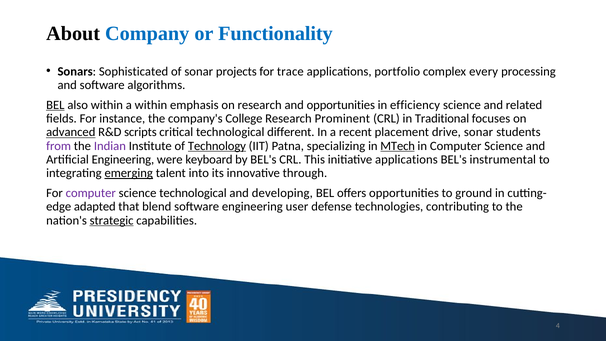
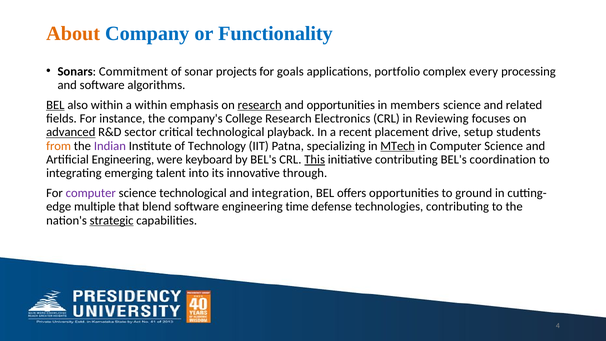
About colour: black -> orange (73, 34)
Sophisticated: Sophisticated -> Commitment (133, 71)
trace: trace -> goals (290, 71)
research underline: none -> present (260, 105)
efficiency: efficiency -> members (415, 105)
Prominent: Prominent -> Electronics (342, 119)
Traditional: Traditional -> Reviewing (442, 119)
scripts: scripts -> sector (140, 132)
different: different -> playback (291, 132)
drive sonar: sonar -> setup (479, 132)
from colour: purple -> orange (59, 146)
Technology underline: present -> none (217, 146)
This underline: none -> present (315, 159)
initiative applications: applications -> contributing (406, 159)
instrumental: instrumental -> coordination (503, 159)
emerging underline: present -> none (129, 173)
developing: developing -> integration (282, 193)
adapted: adapted -> multiple (95, 207)
user: user -> time (297, 207)
